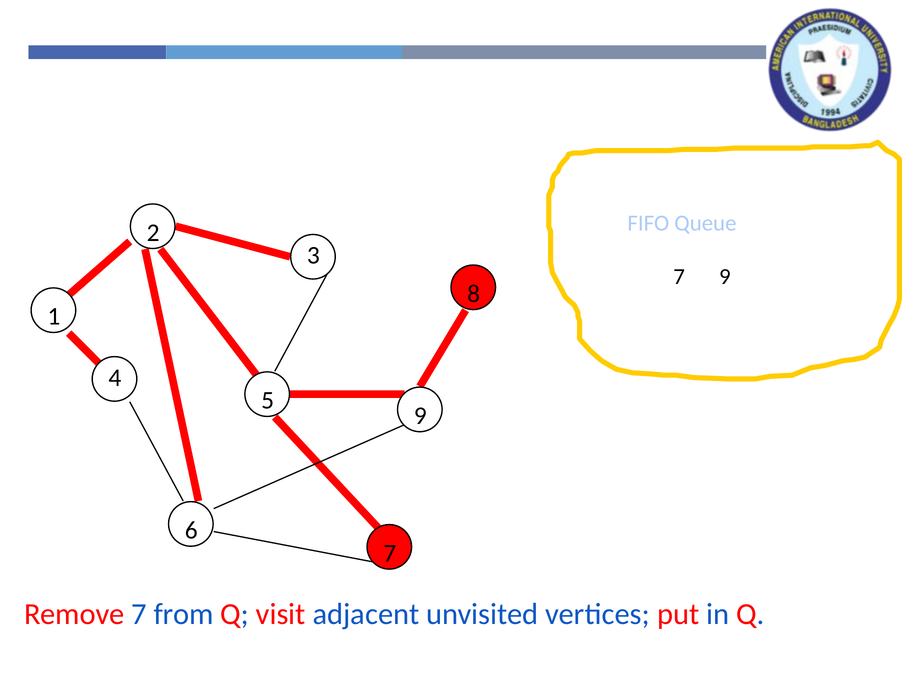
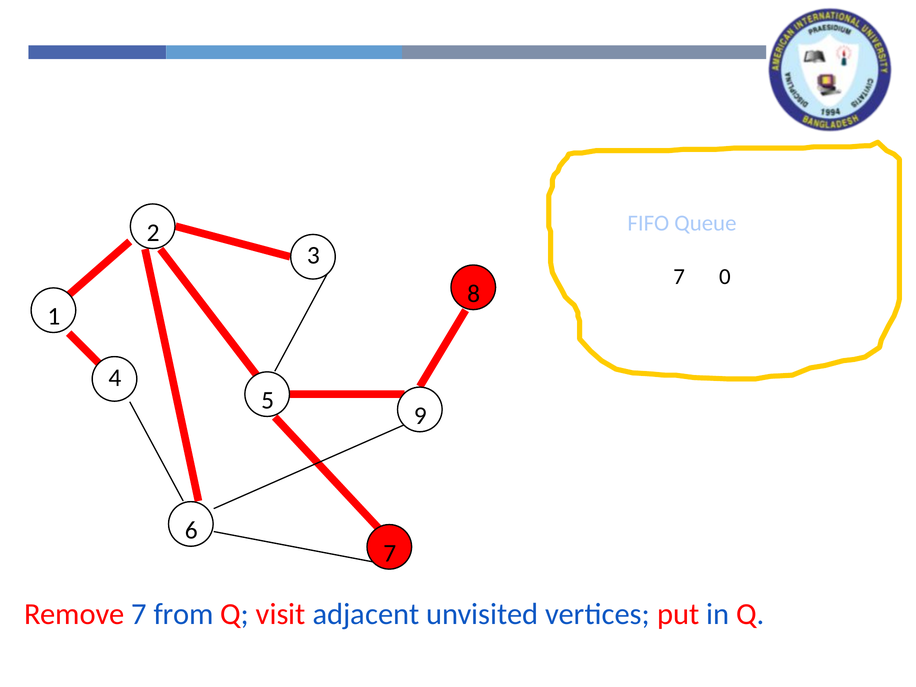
7 9: 9 -> 0 (725, 277)
